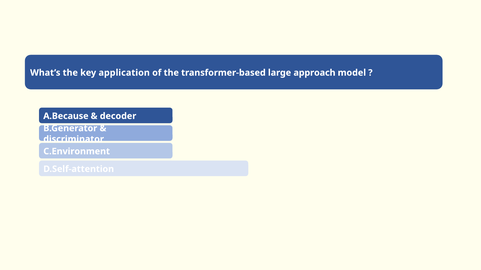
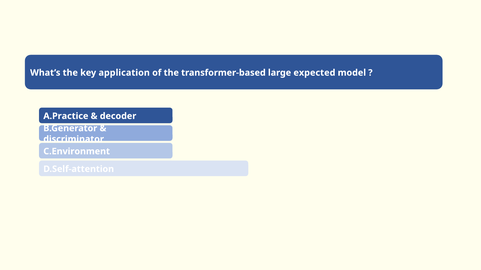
approach: approach -> expected (314, 73)
A.Because: A.Because -> A.Practice (66, 116)
